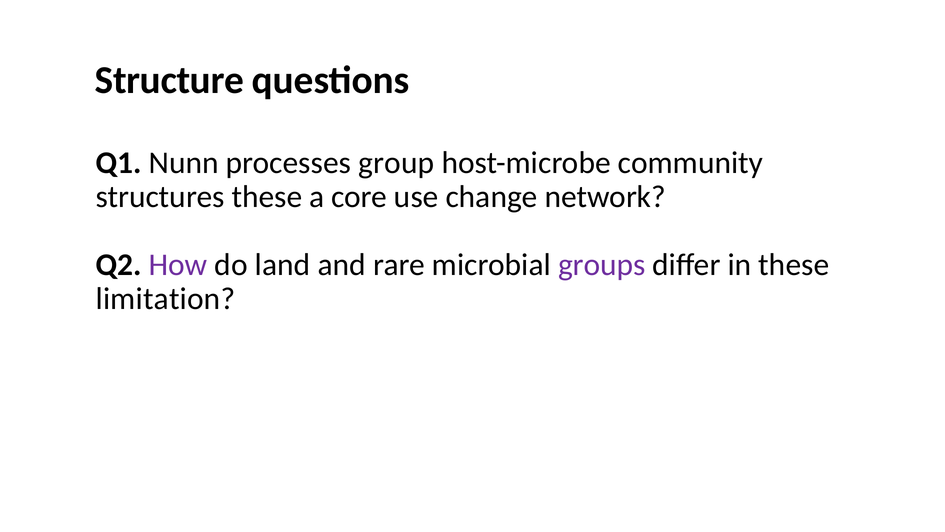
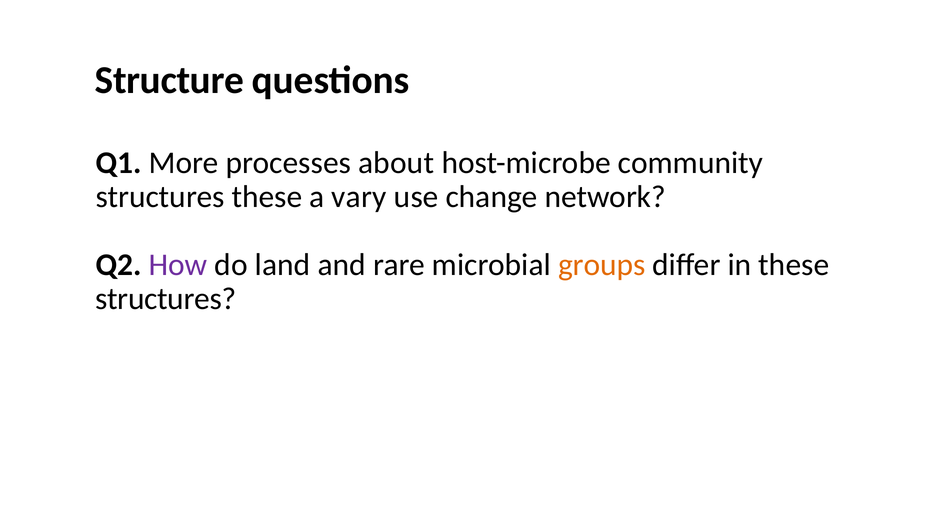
Nunn: Nunn -> More (184, 162)
group: group -> about (396, 162)
core: core -> vary (359, 197)
groups colour: purple -> orange (602, 265)
limitation: limitation -> structures (166, 299)
